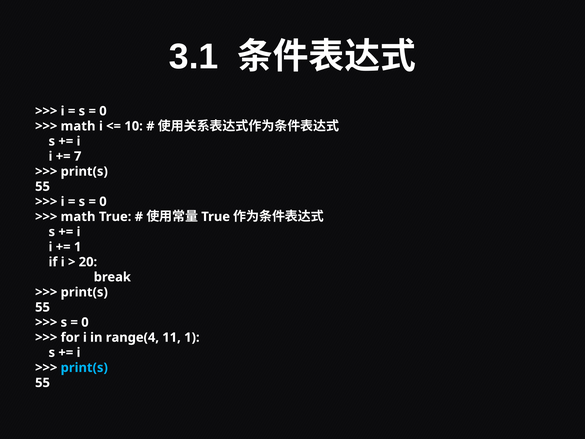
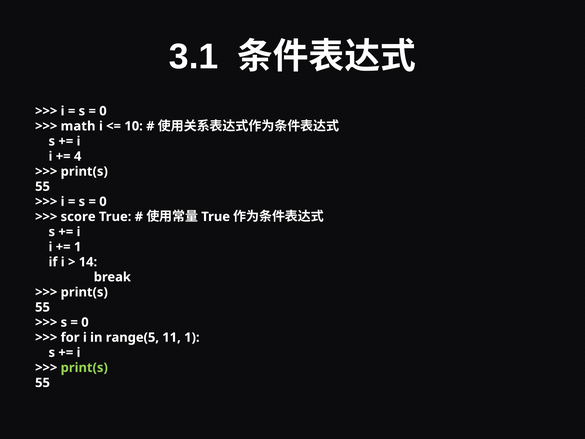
7: 7 -> 4 (78, 156)
math: math -> score (78, 217)
20: 20 -> 14 (88, 262)
range(4: range(4 -> range(5 (132, 337)
print(s colour: light blue -> light green (84, 367)
